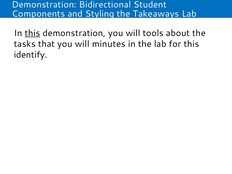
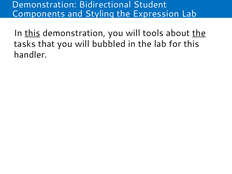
Takeaways: Takeaways -> Expression (156, 14)
the underline: none -> present (199, 33)
minutes: minutes -> bubbled (109, 44)
identify: identify -> handler (31, 55)
